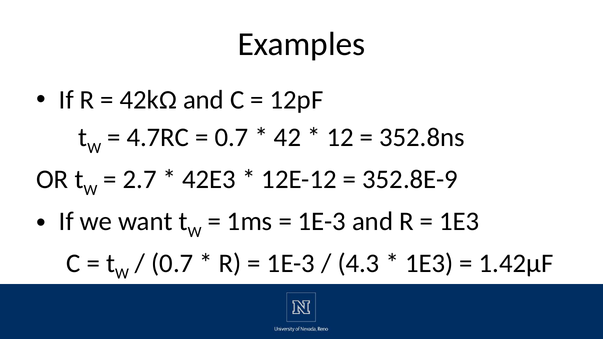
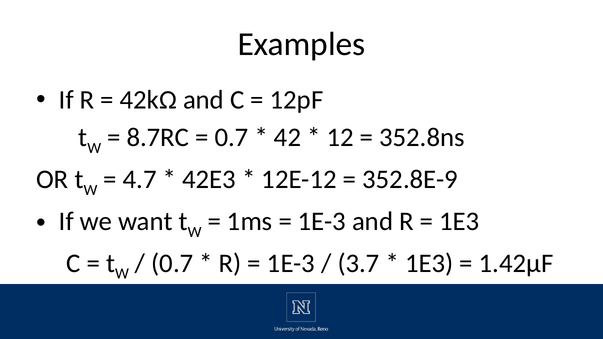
4.7RC: 4.7RC -> 8.7RC (158, 138)
2.7: 2.7 -> 4.7 (140, 180)
4.3: 4.3 -> 3.7 (359, 264)
